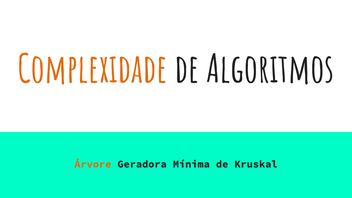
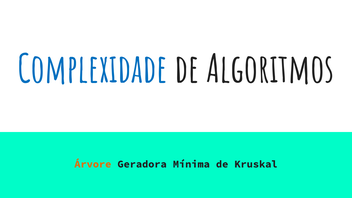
Complexidade colour: orange -> blue (92, 70)
